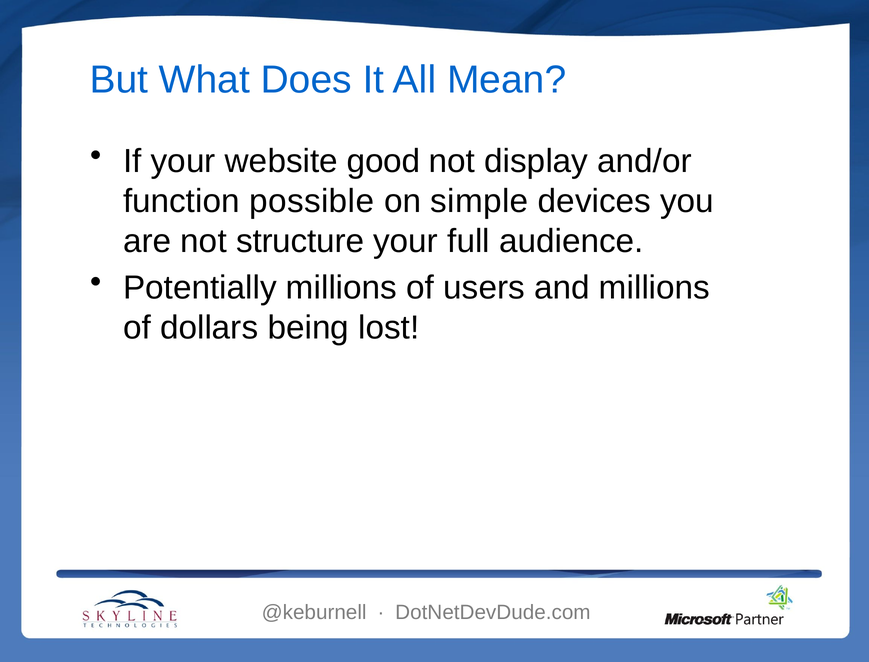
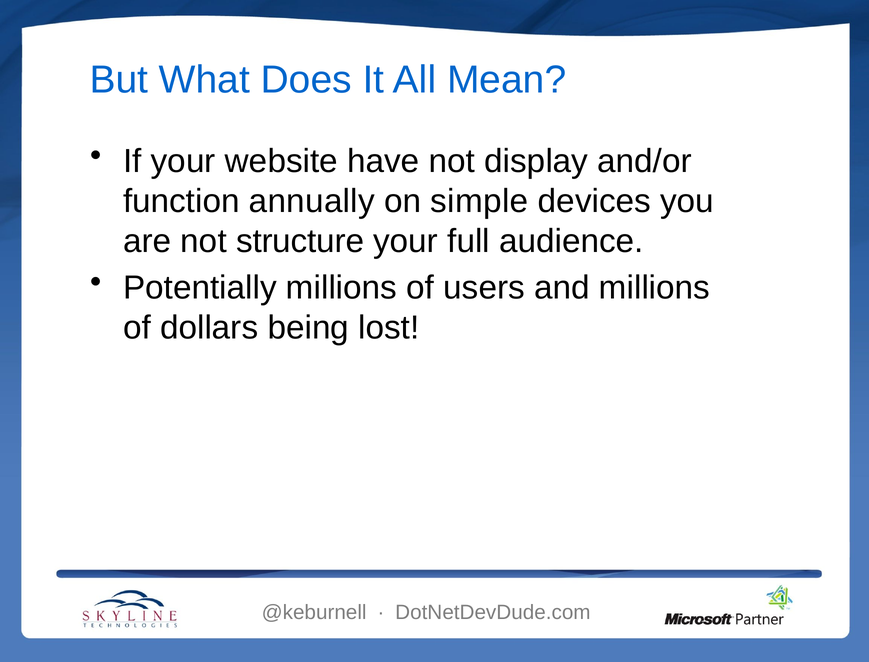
good: good -> have (383, 161)
possible: possible -> annually (312, 201)
